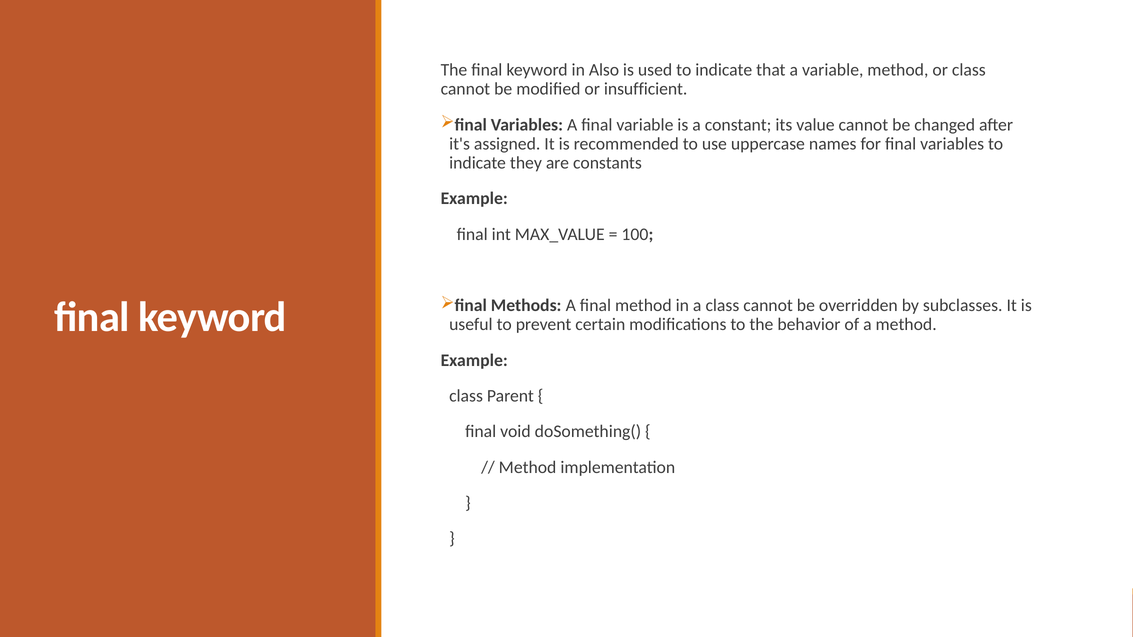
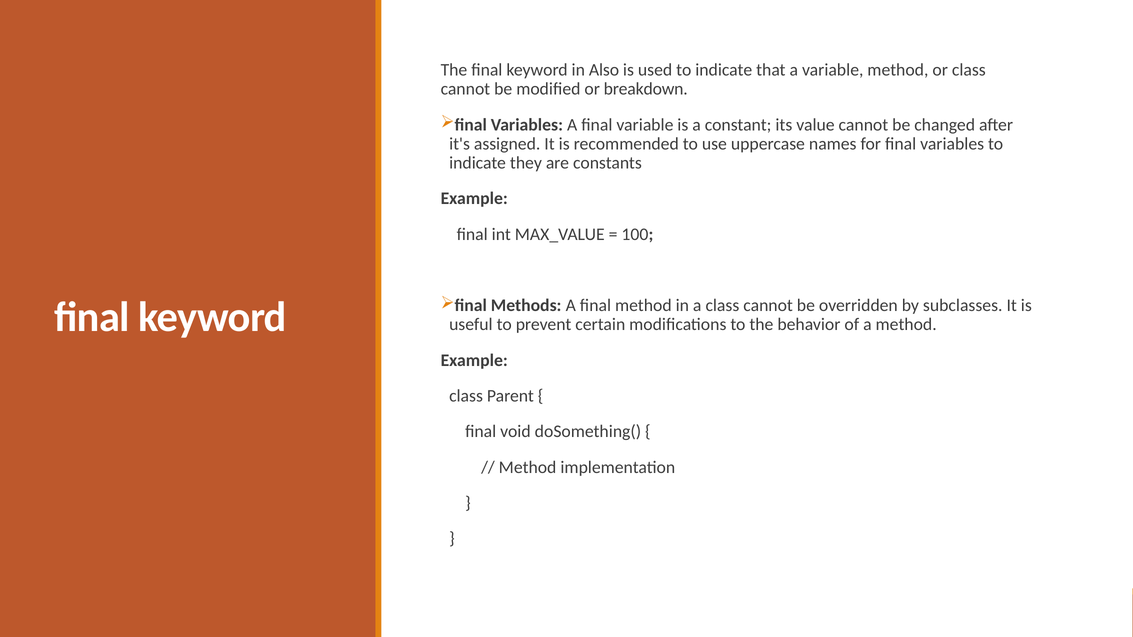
insufficient: insufficient -> breakdown (646, 89)
